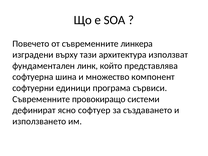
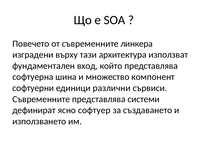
линк: линк -> вход (87, 66)
програма: програма -> различни (112, 88)
Съвременните провокиращо: провокиращо -> представлява (99, 99)
